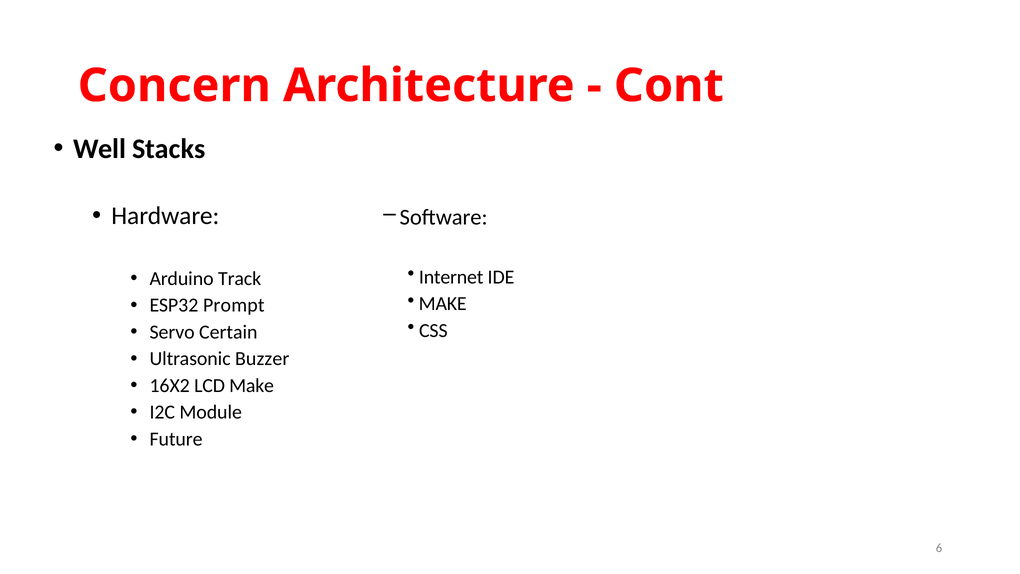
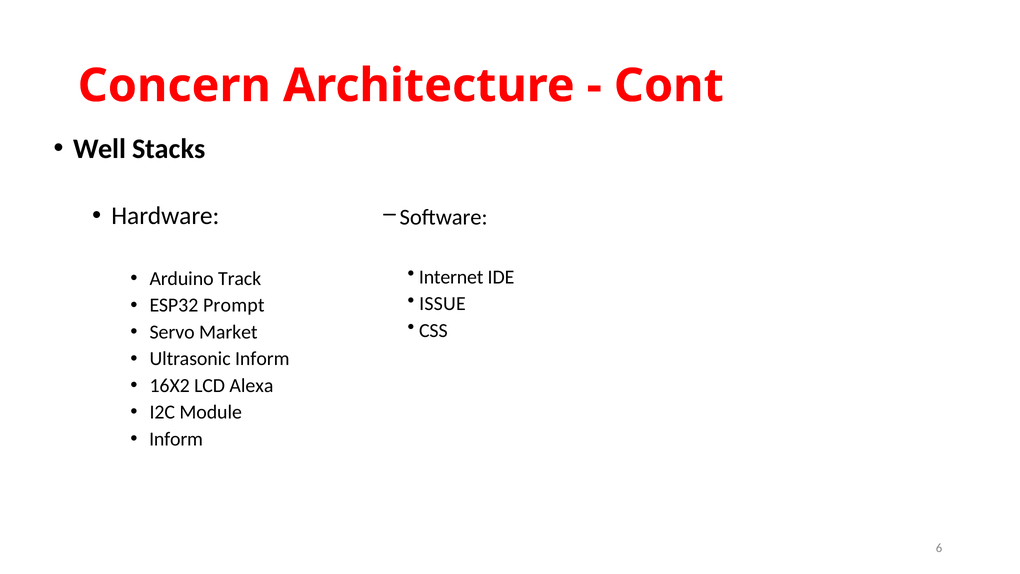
MAKE: MAKE -> ISSUE (442, 304)
Certain: Certain -> Market (228, 332)
Ultrasonic Buzzer: Buzzer -> Inform (262, 359)
LCD Make: Make -> Alexa (251, 385)
Future: Future -> Inform (176, 439)
